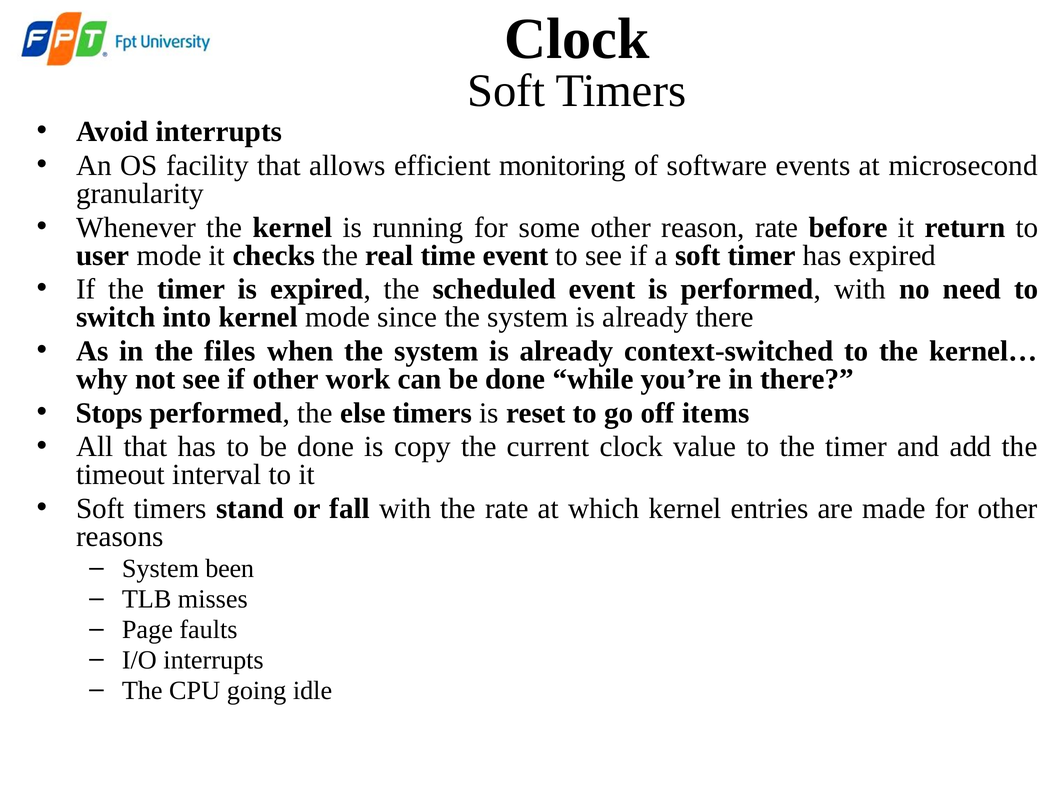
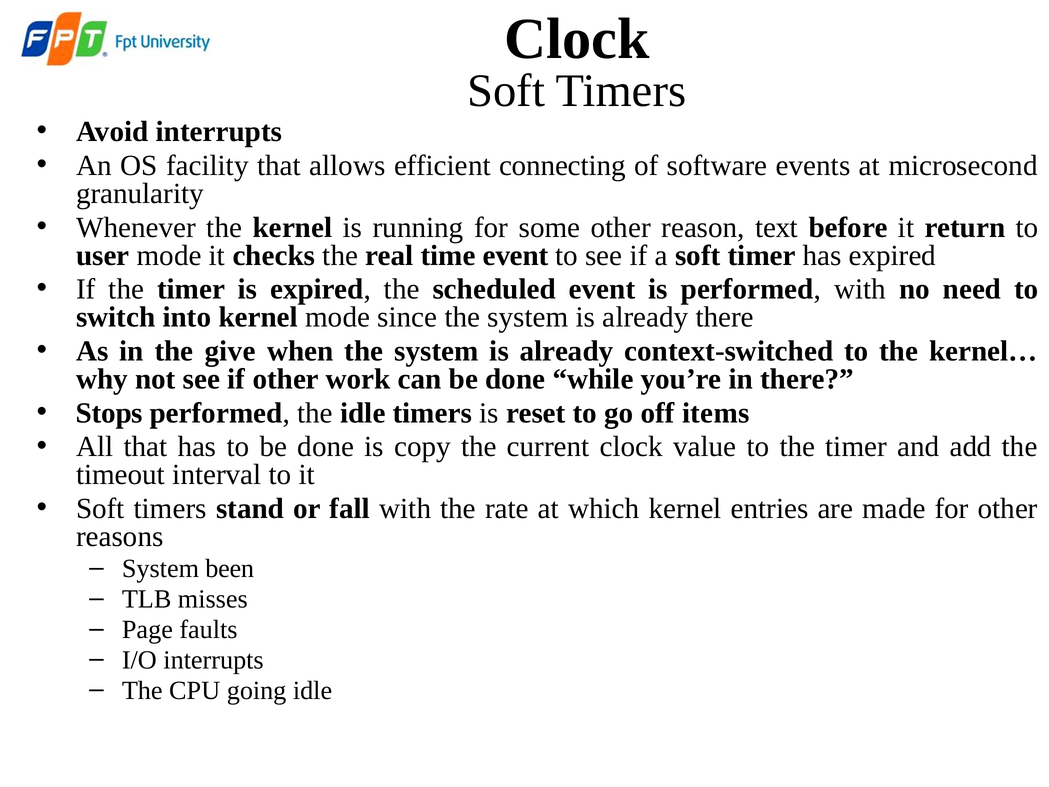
monitoring: monitoring -> connecting (562, 165)
reason rate: rate -> text (777, 227)
files: files -> give (230, 351)
the else: else -> idle (363, 413)
